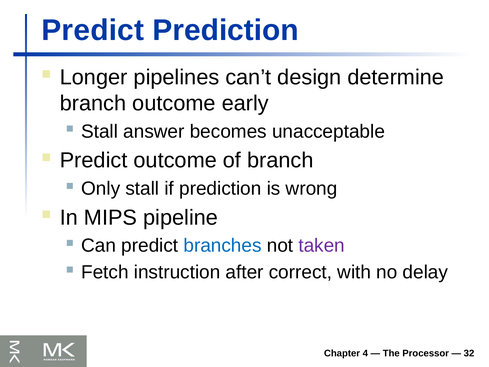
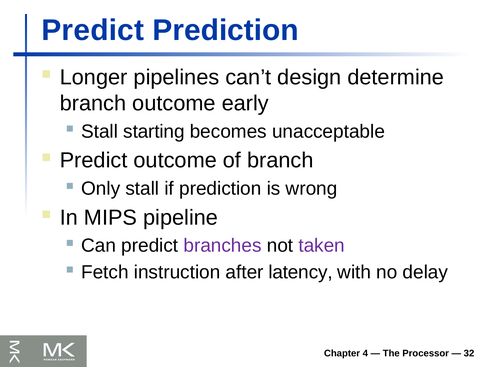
answer: answer -> starting (154, 131)
branches colour: blue -> purple (223, 246)
correct: correct -> latency (301, 272)
